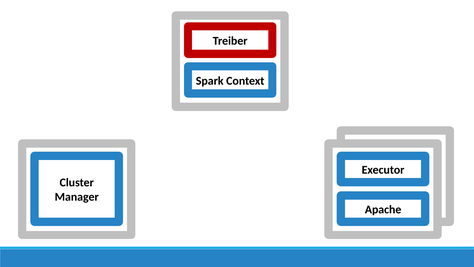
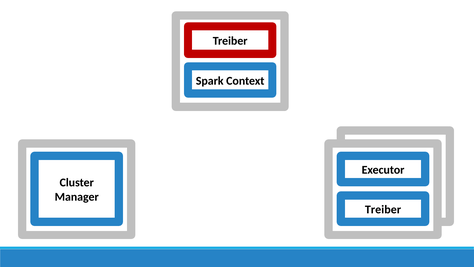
Apache: Apache -> Treiber (383, 209)
